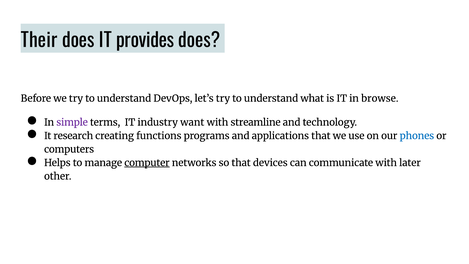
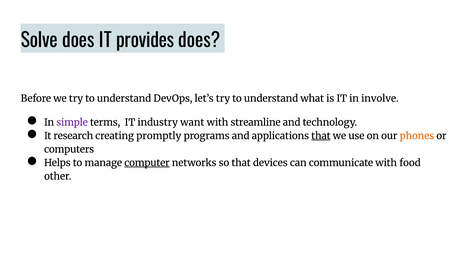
Their: Their -> Solve (39, 41)
browse: browse -> involve (380, 98)
functions: functions -> promptly (159, 136)
that underline: none -> present (321, 136)
phones colour: blue -> orange (417, 136)
later: later -> food (410, 163)
